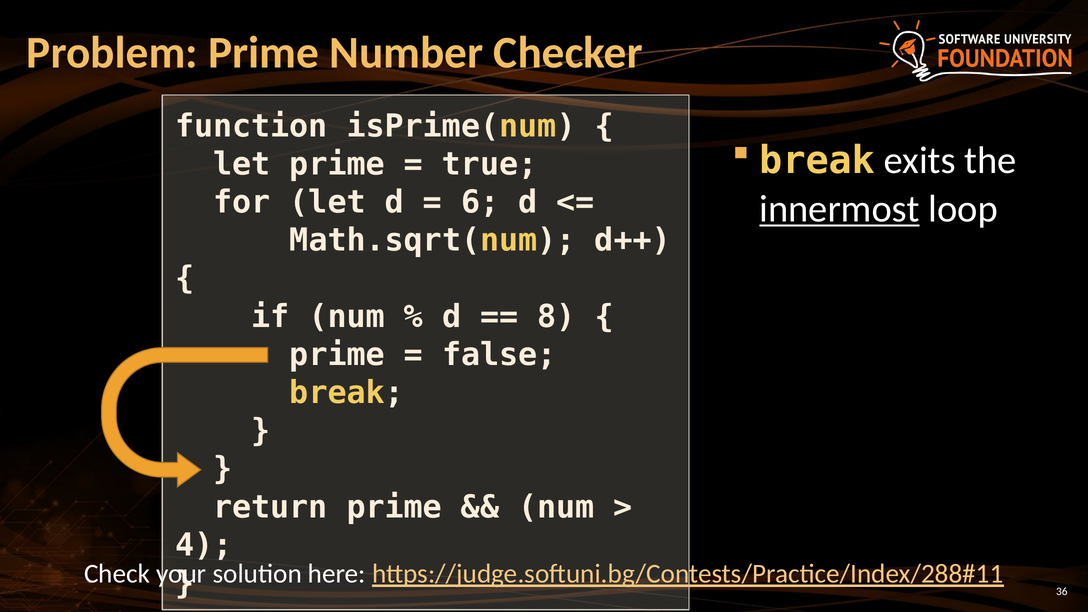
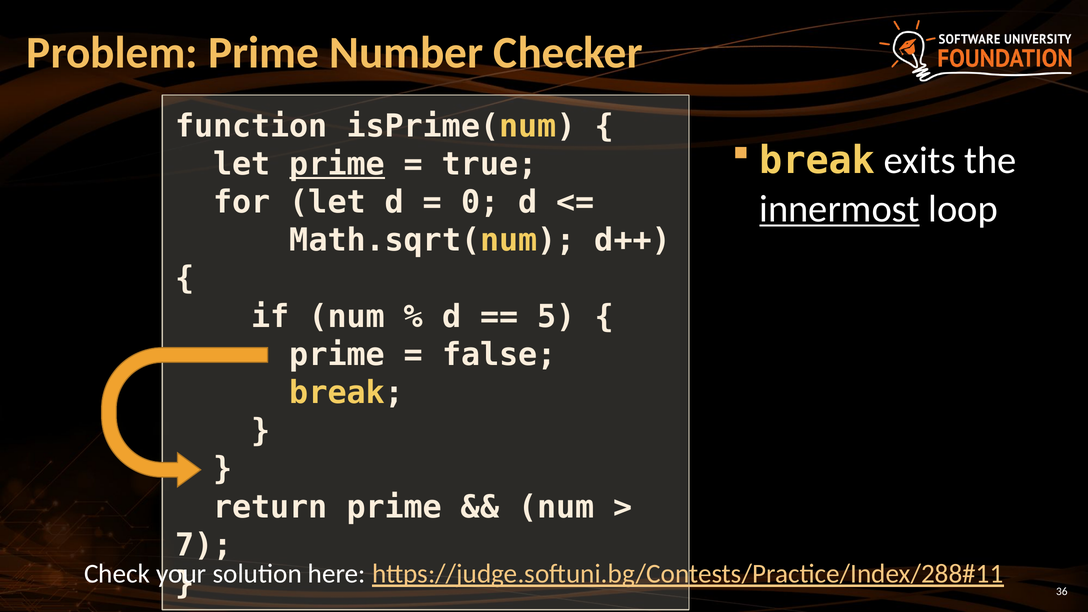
prime underline: none -> present (337, 164)
6: 6 -> 0 (480, 202)
8: 8 -> 5 (557, 317)
4: 4 -> 7 (204, 545)
